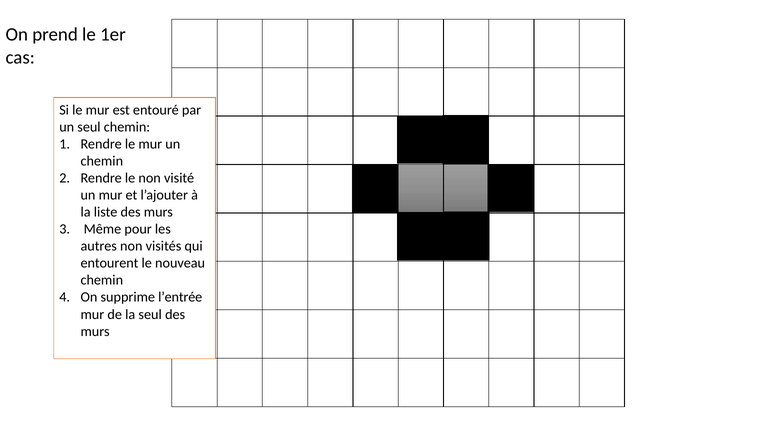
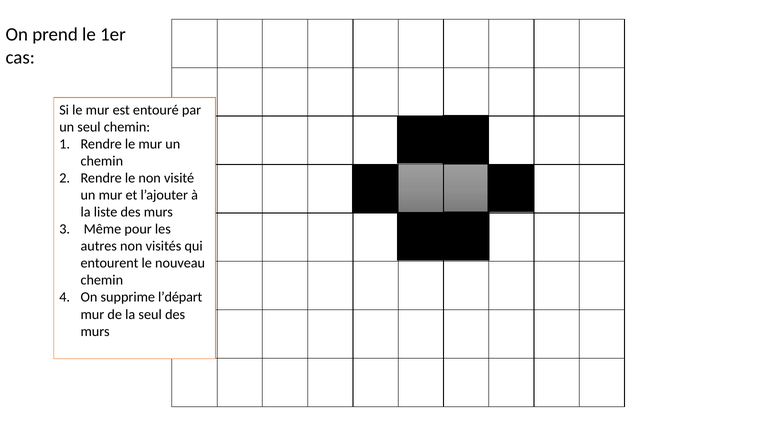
l’entrée: l’entrée -> l’départ (180, 297)
